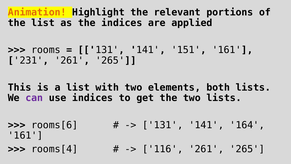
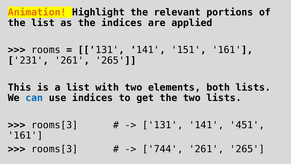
can colour: purple -> blue (34, 98)
rooms[6: rooms[6 -> rooms[3 (55, 125)
164: 164 -> 451 (247, 125)
rooms[4: rooms[4 -> rooms[3 (55, 149)
116: 116 -> 744 (163, 149)
